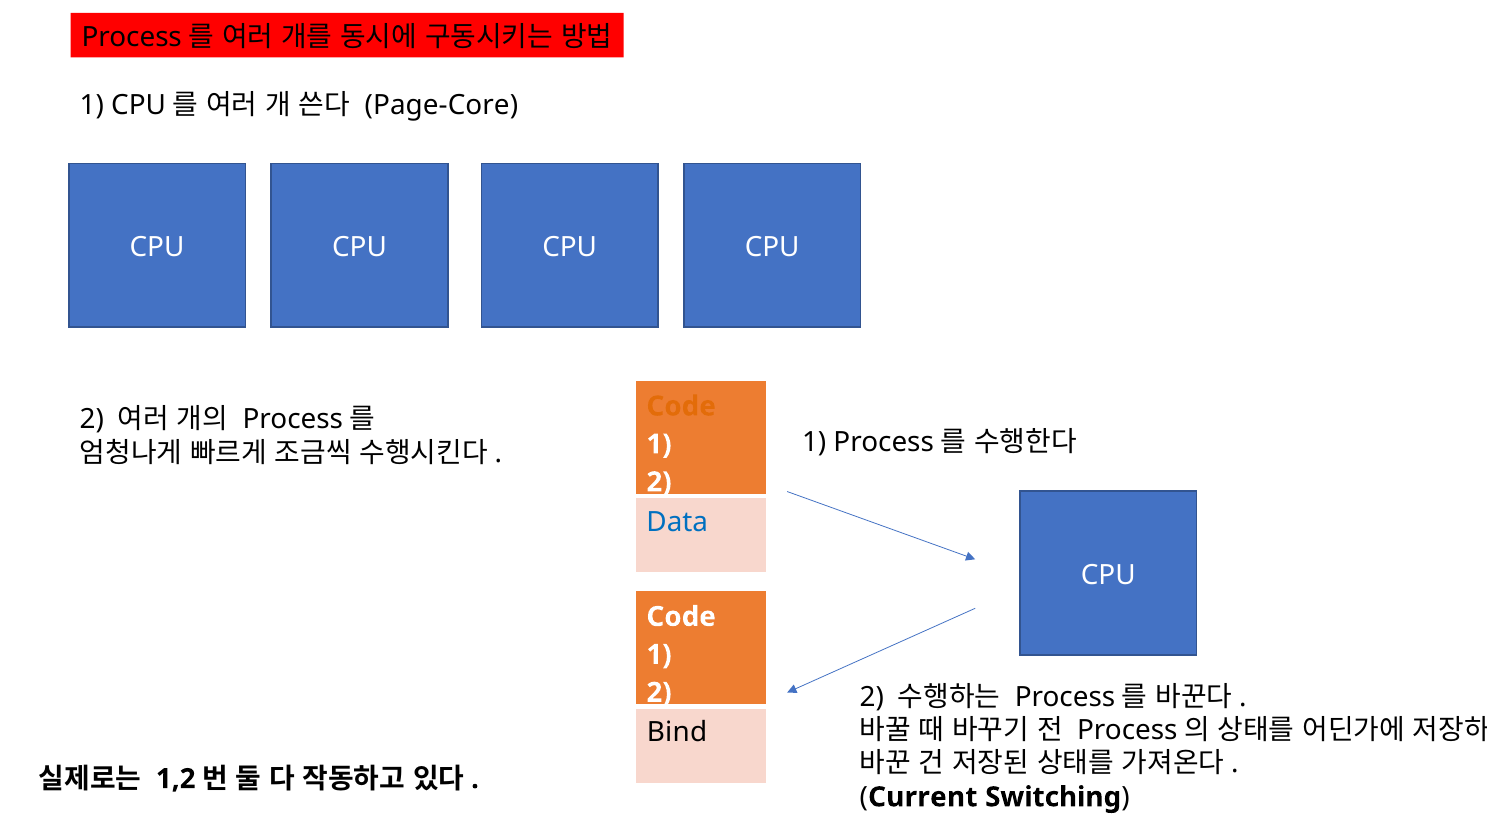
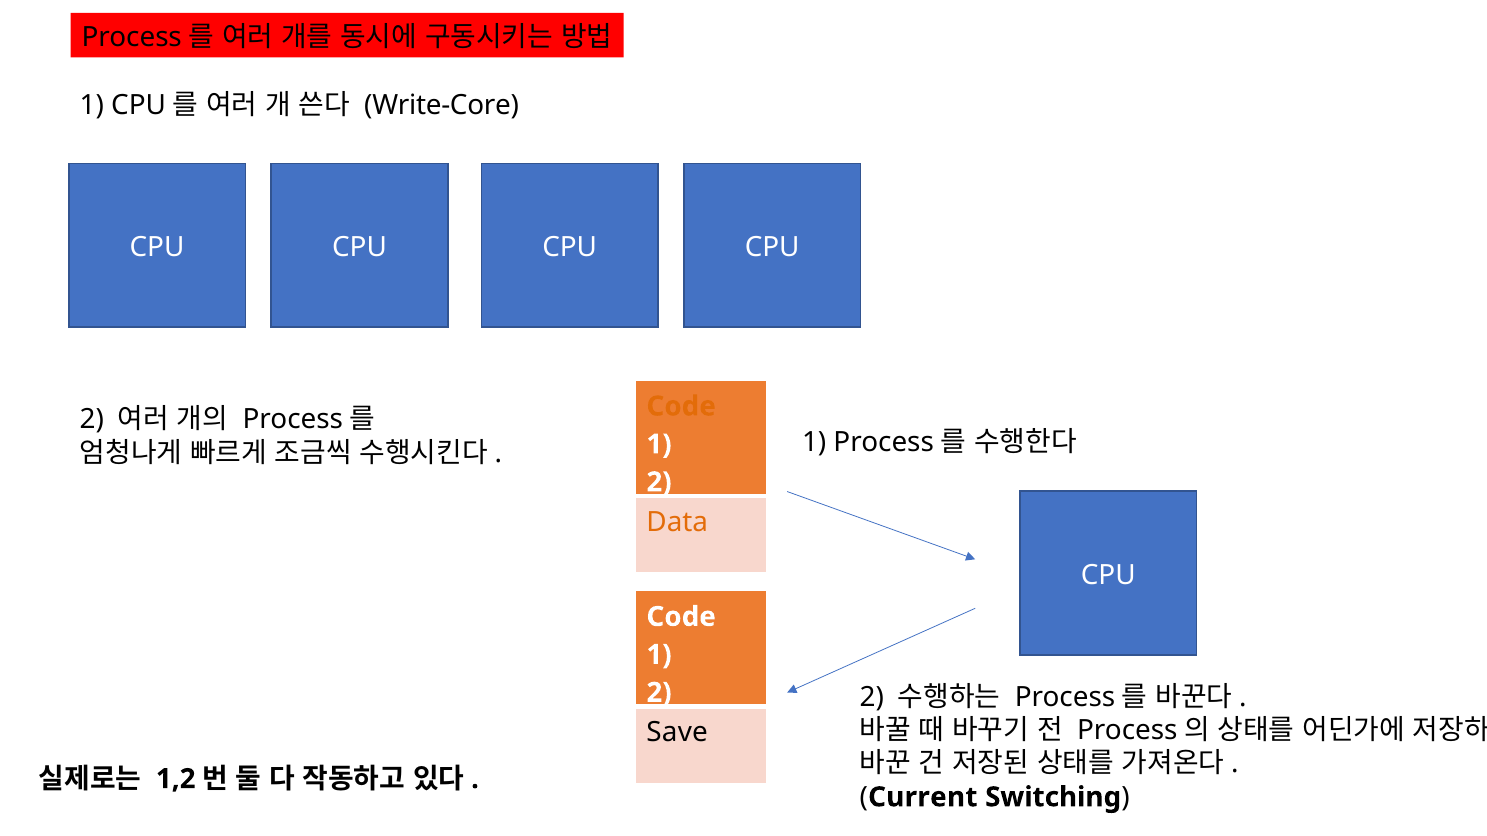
Page-Core: Page-Core -> Write-Core (442, 105)
Data colour: blue -> orange (677, 522)
Bind: Bind -> Save (677, 733)
